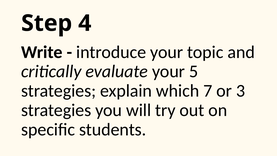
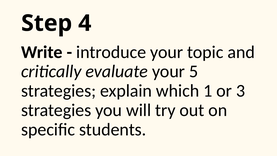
7: 7 -> 1 (208, 91)
